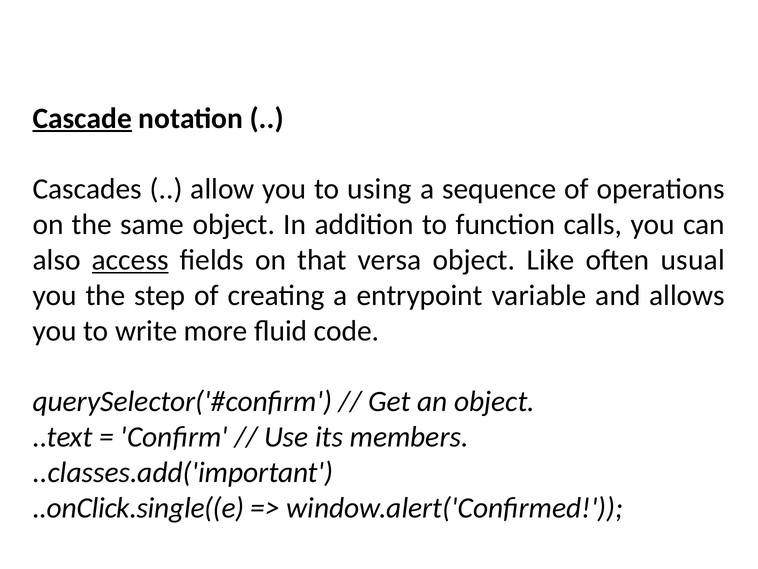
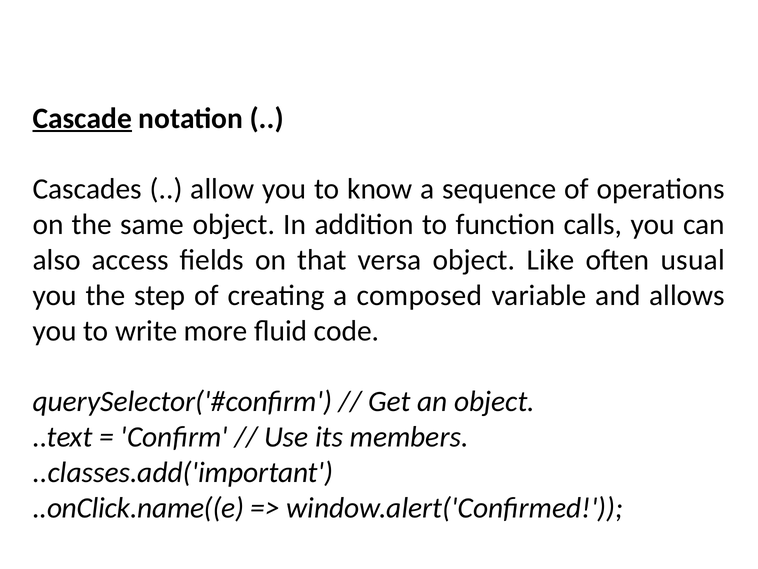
using: using -> know (380, 189)
access underline: present -> none (130, 260)
entrypoint: entrypoint -> composed (419, 295)
..onClick.single((e: ..onClick.single((e -> ..onClick.name((e (138, 508)
